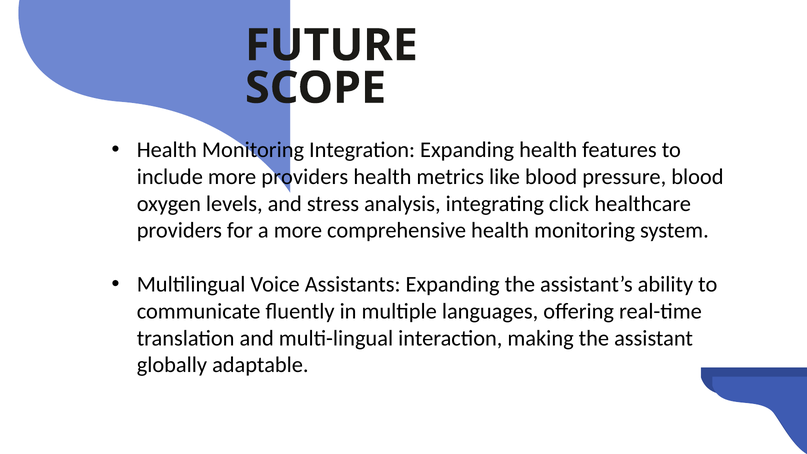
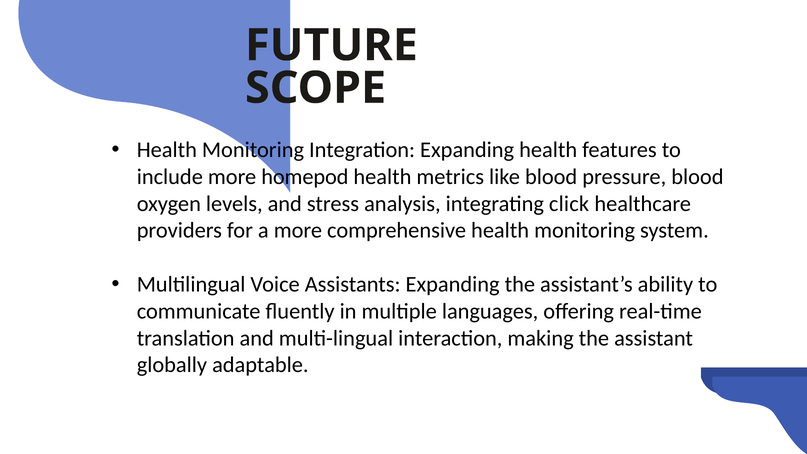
more providers: providers -> homepod (305, 177)
